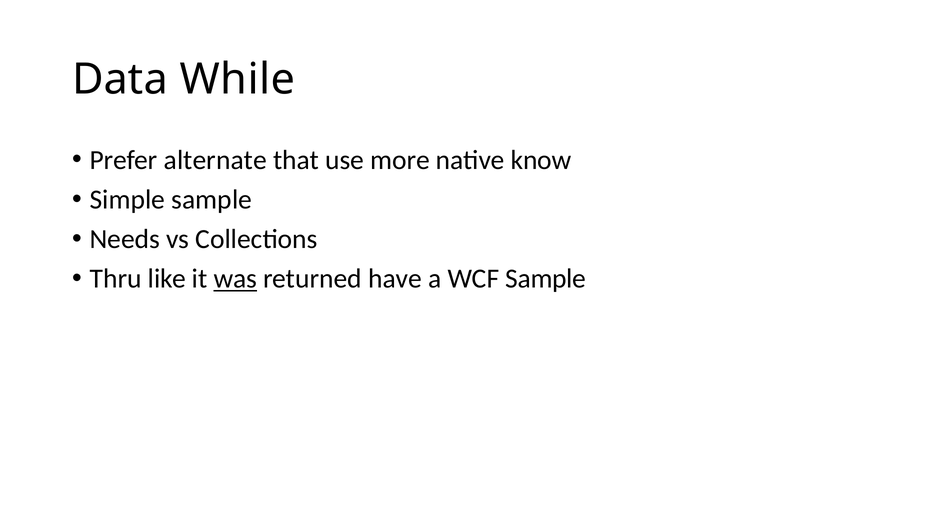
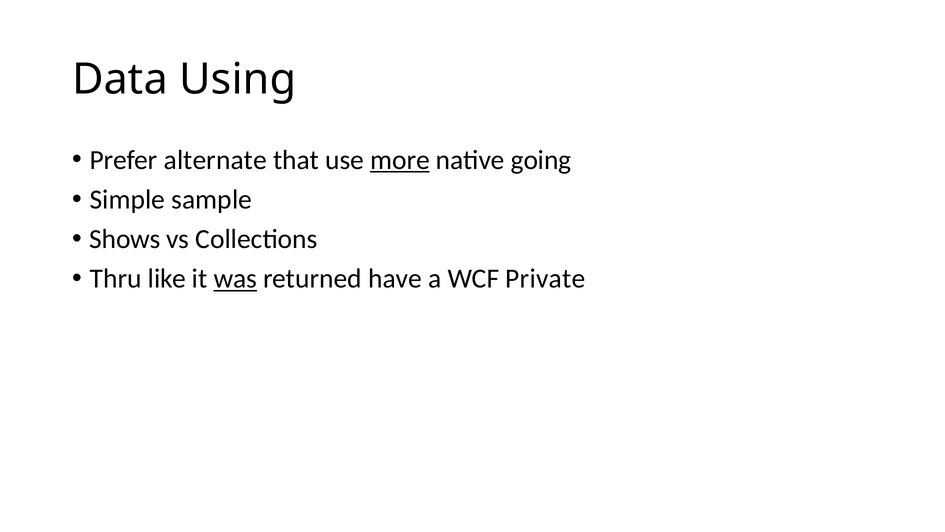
While: While -> Using (238, 79)
more underline: none -> present (400, 160)
know: know -> going (541, 160)
Needs: Needs -> Shows (125, 239)
WCF Sample: Sample -> Private (545, 279)
